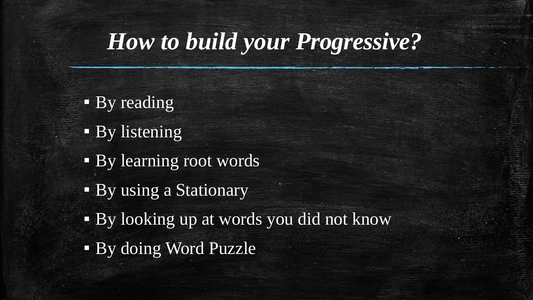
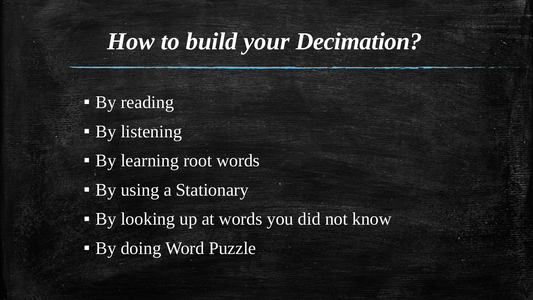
Progressive: Progressive -> Decimation (359, 41)
